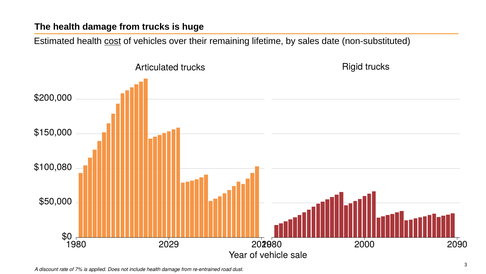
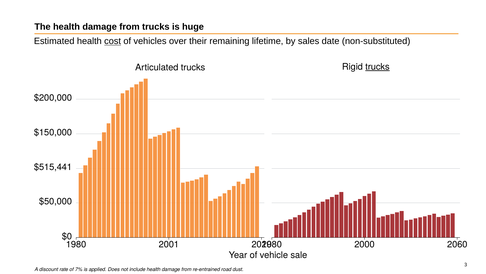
trucks underline: none -> present (377, 67)
$100,080: $100,080 -> $515,441 (53, 167)
2029: 2029 -> 2001 (169, 244)
2090: 2090 -> 2060 (457, 244)
